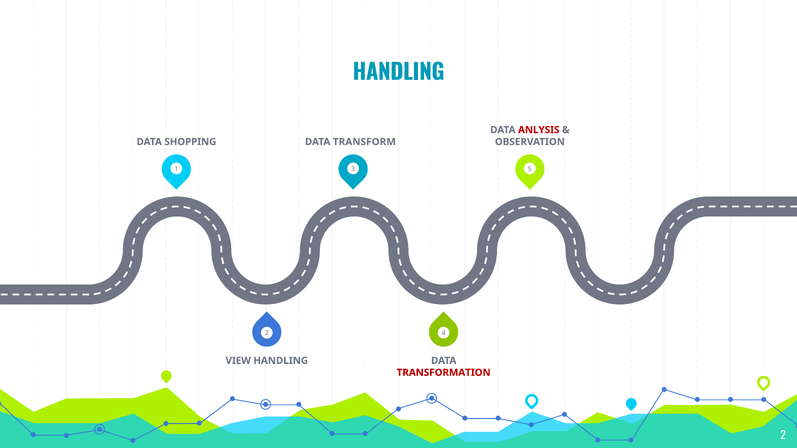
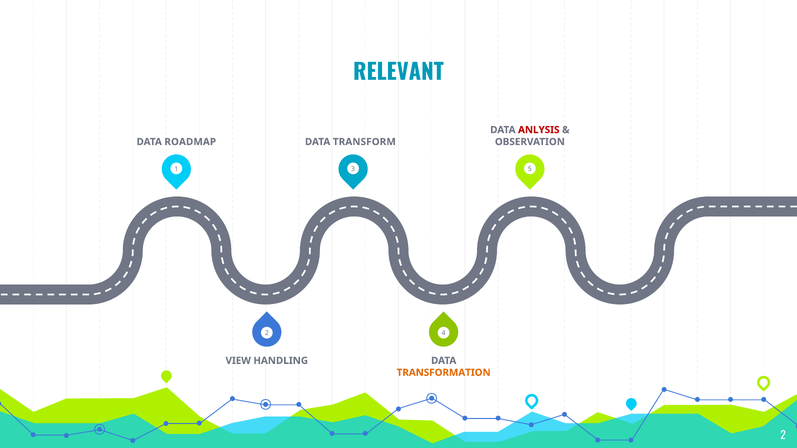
HANDLING: HANDLING -> RELEVANT (398, 73)
SHOPPING: SHOPPING -> ROADMAP (190, 142)
TRANSFORMATION colour: red -> orange (444, 373)
